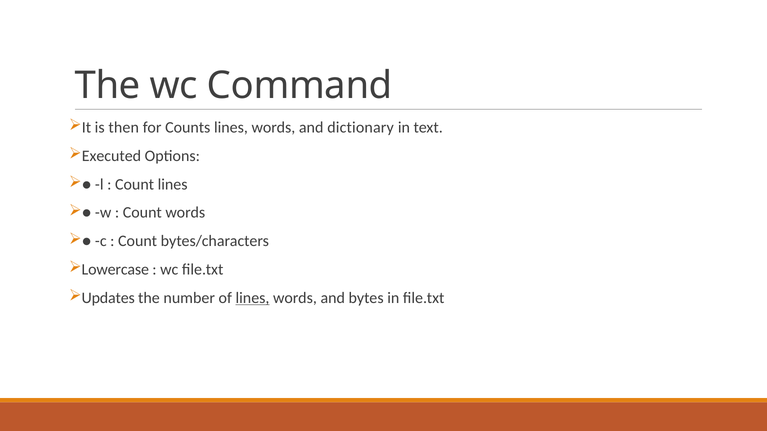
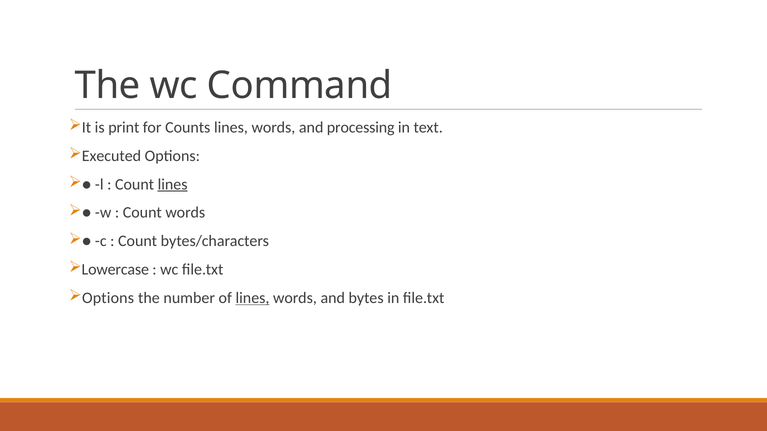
then: then -> print (124, 128)
dictionary: dictionary -> processing (361, 128)
lines underline: none -> present (173, 184)
Updates: Updates -> Options (108, 298)
